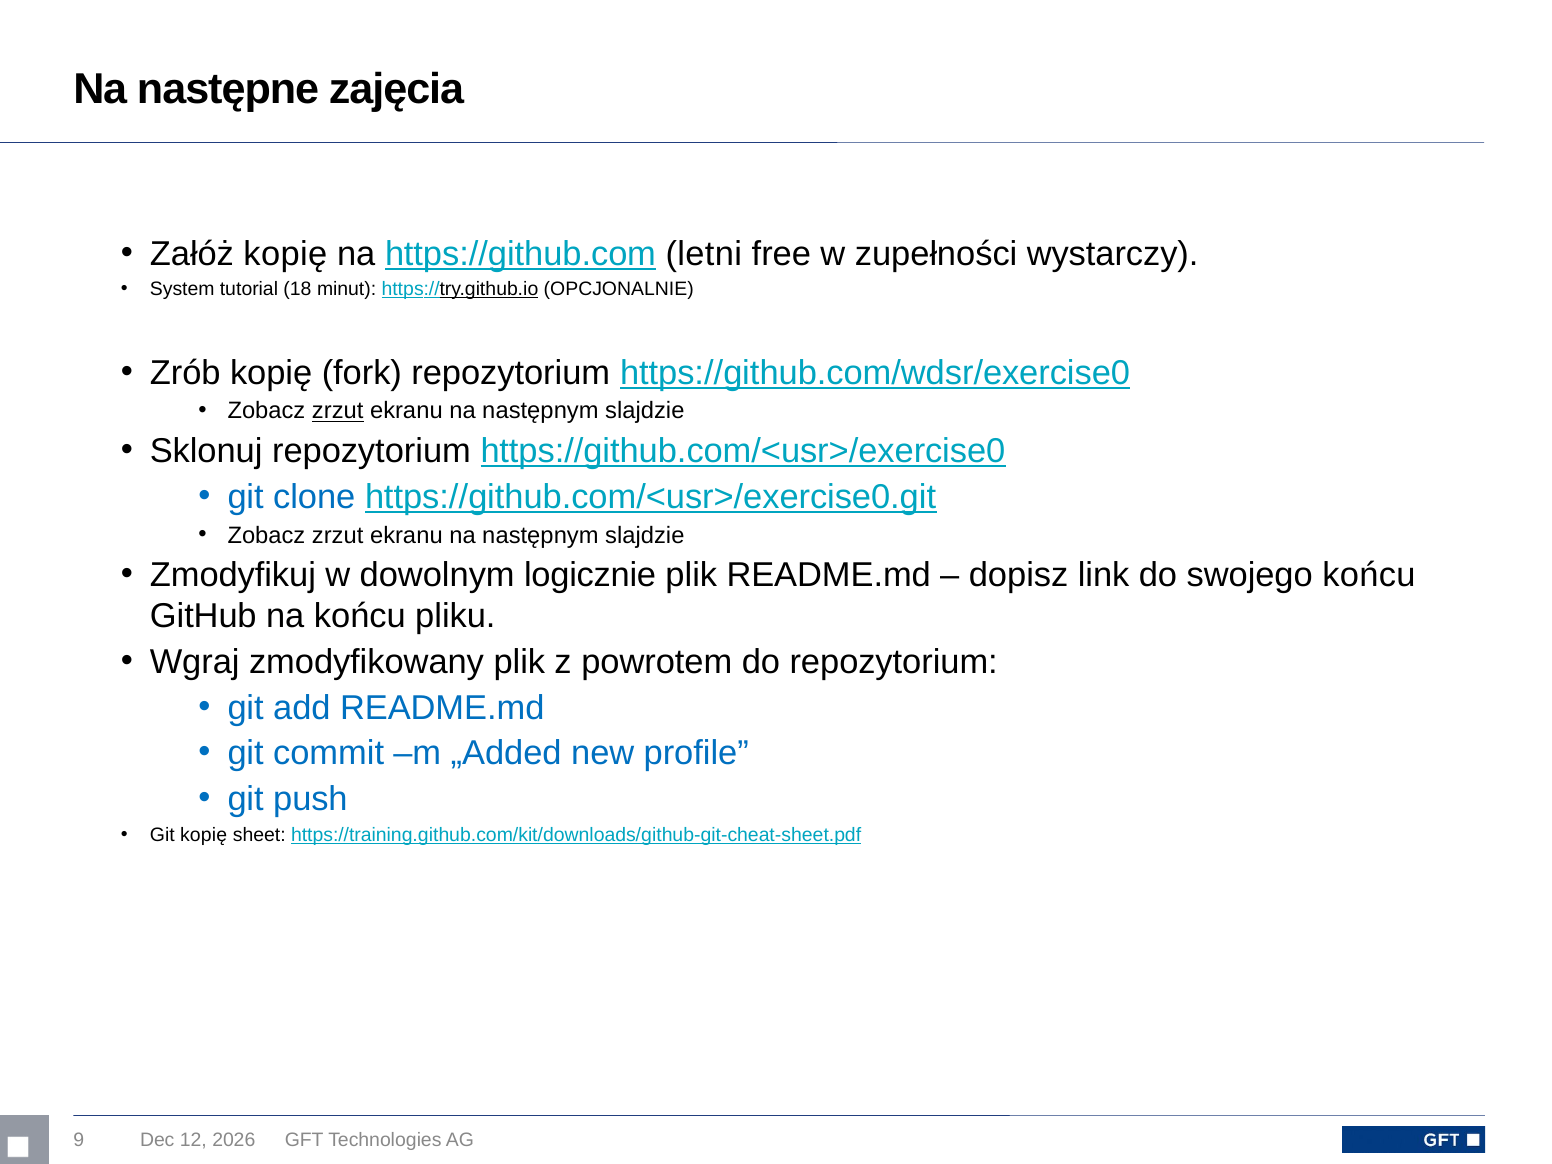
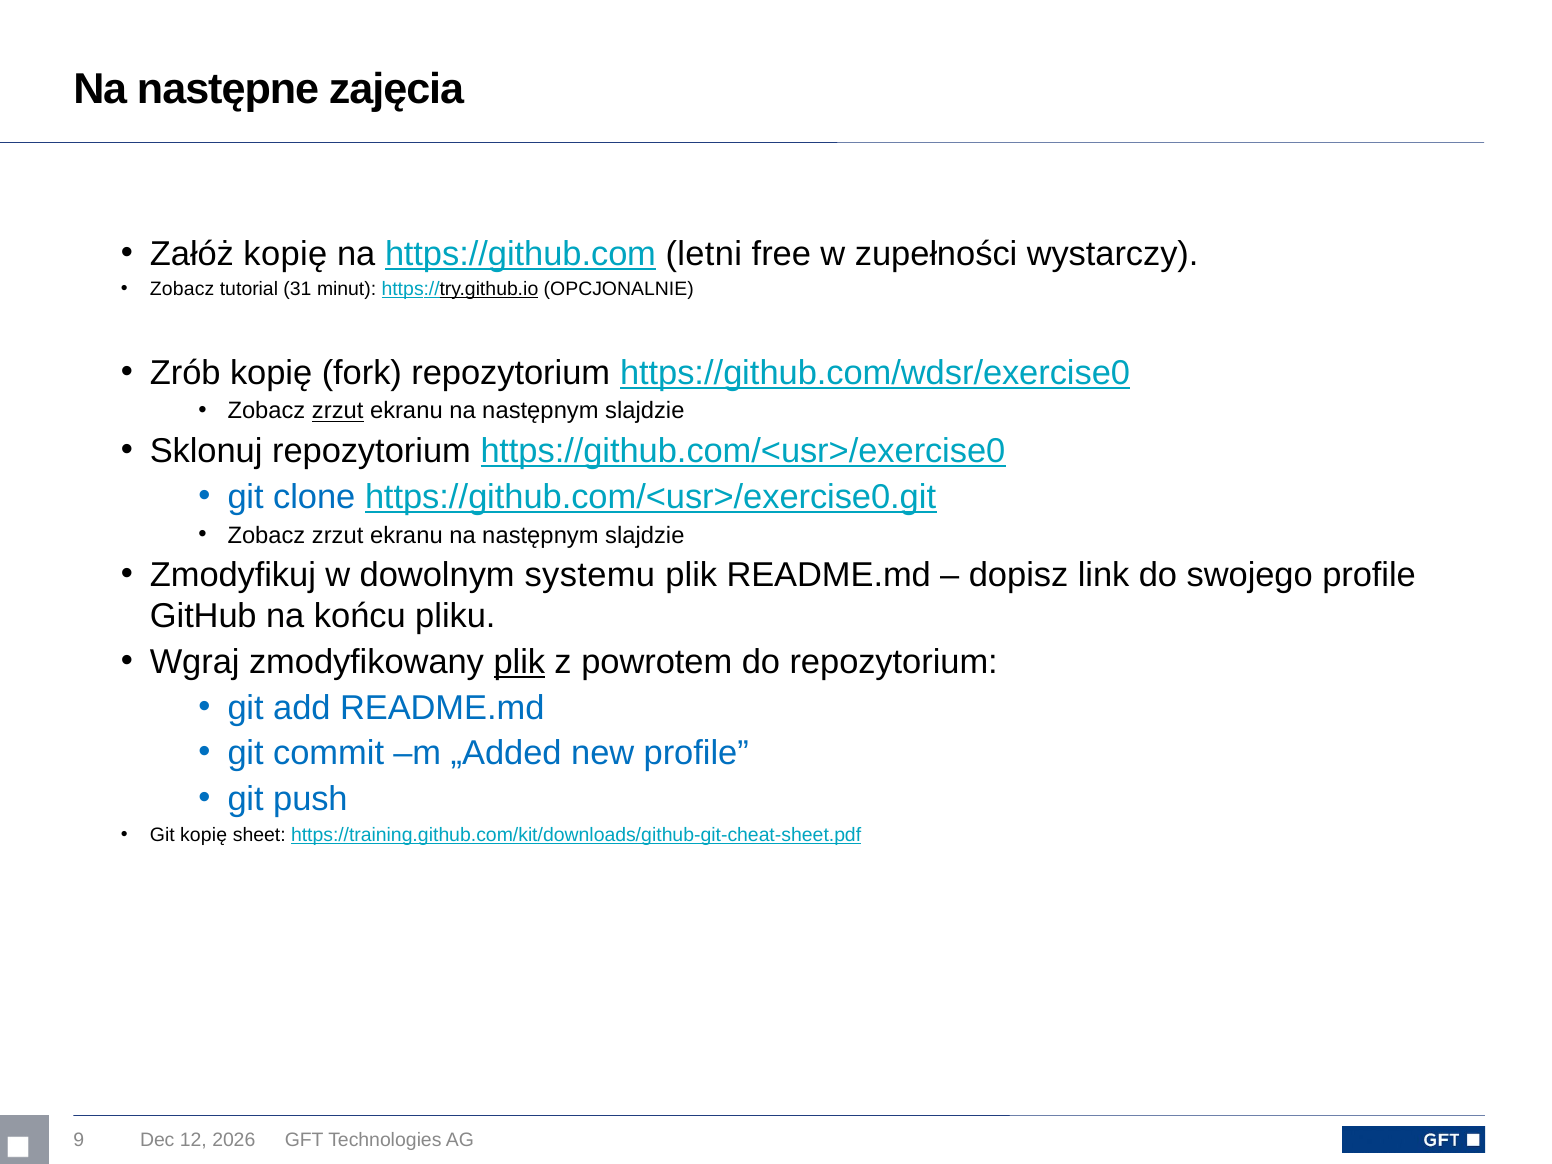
System: System -> Zobacz (182, 289)
18: 18 -> 31 (297, 289)
logicznie: logicznie -> systemu (590, 575)
swojego końcu: końcu -> profile (1369, 575)
plik underline: none -> present (519, 662)
